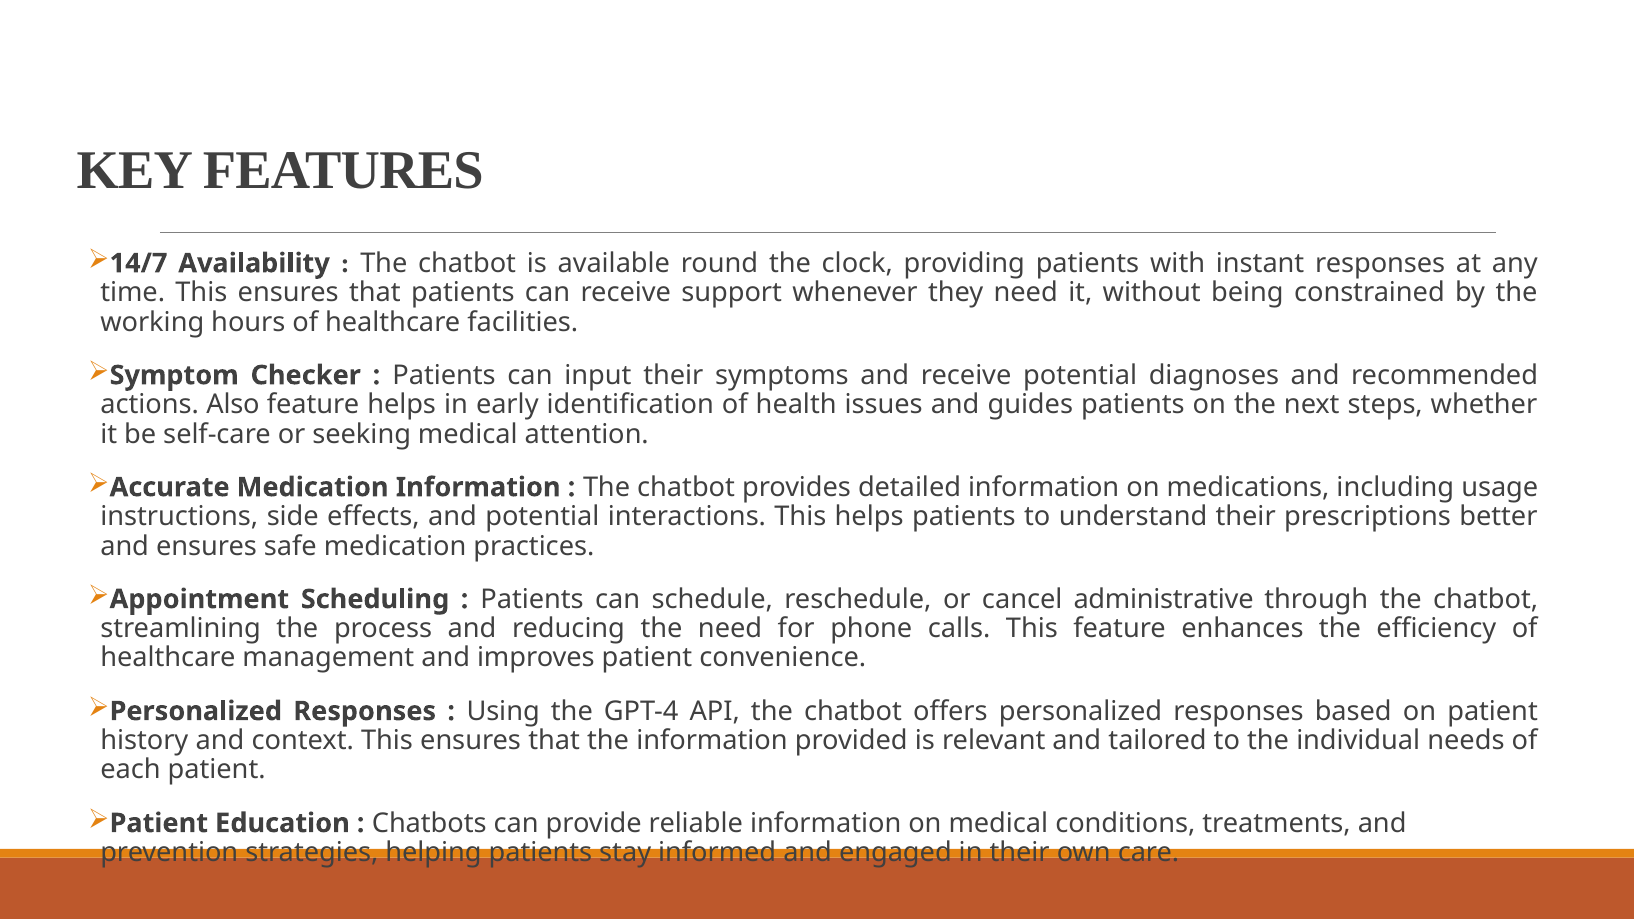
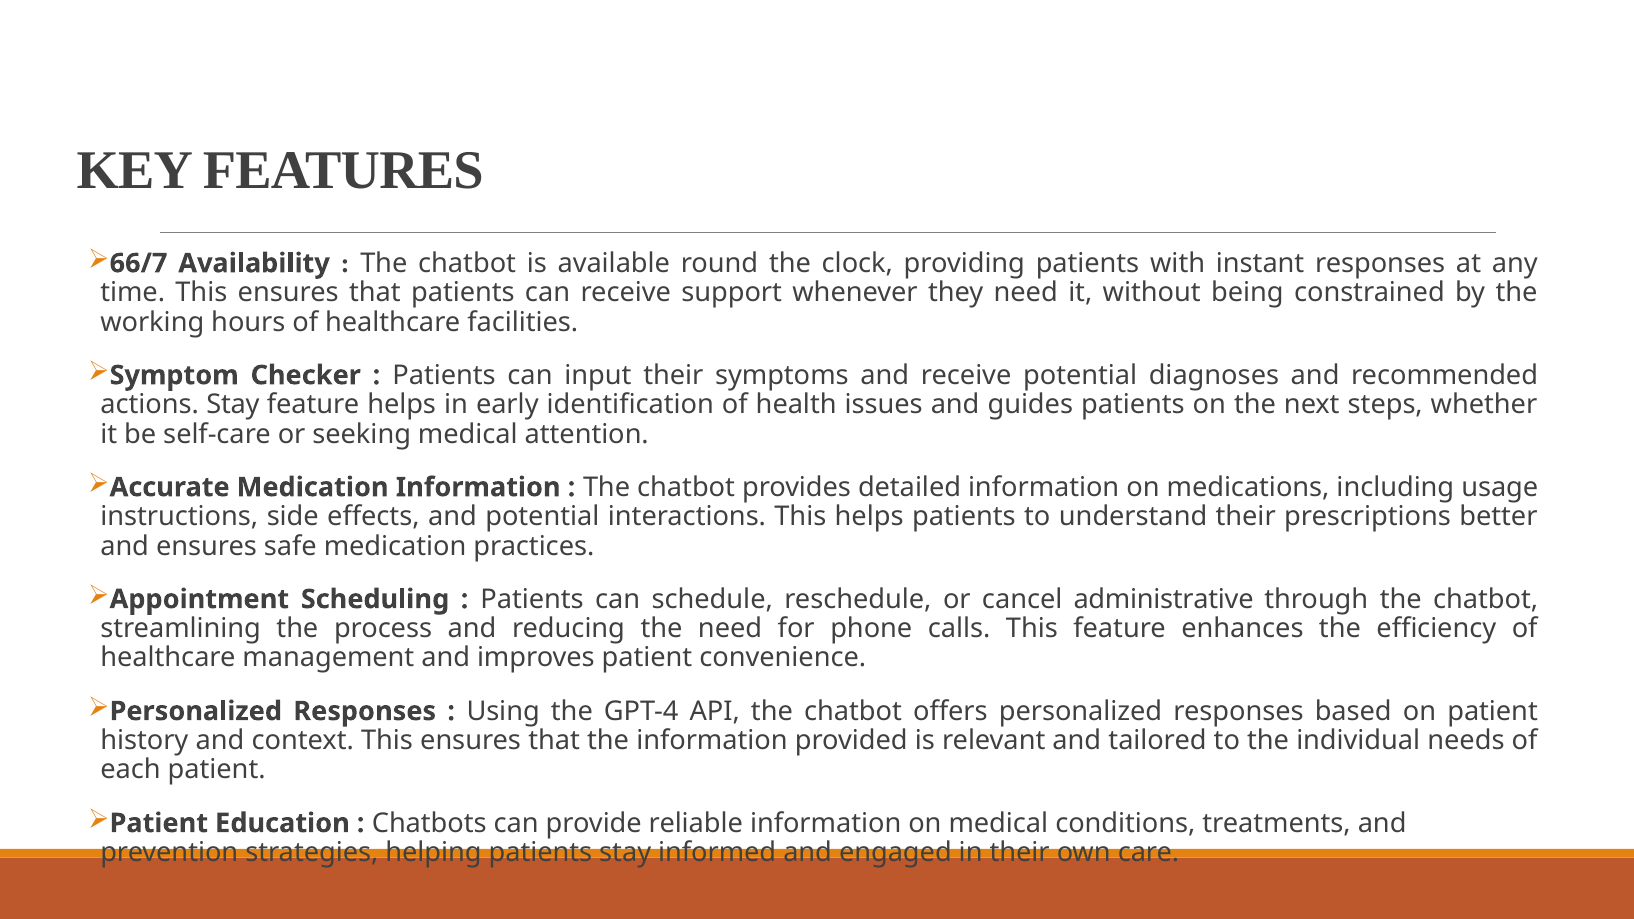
14/7: 14/7 -> 66/7 (138, 263)
actions Also: Also -> Stay (233, 405)
